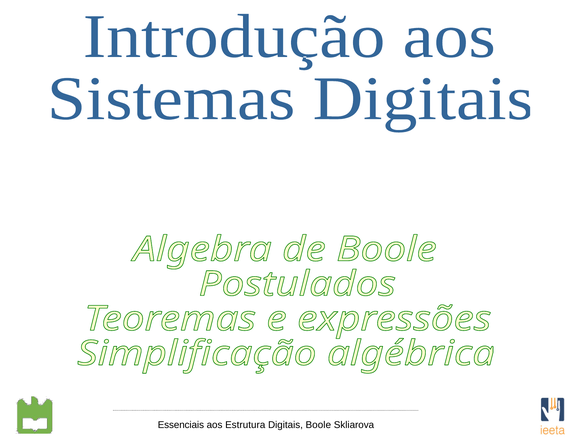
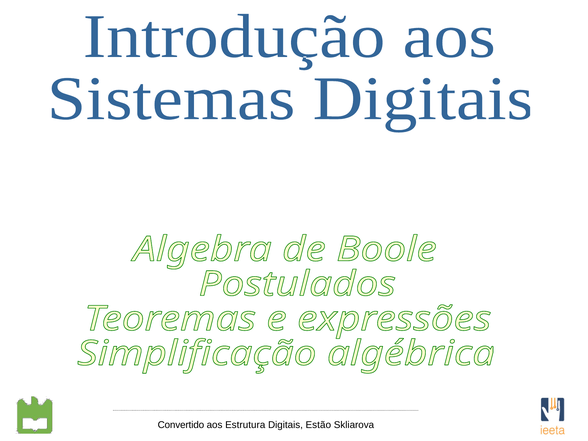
Essenciais: Essenciais -> Convertido (181, 425)
Boole: Boole -> Estão (318, 425)
